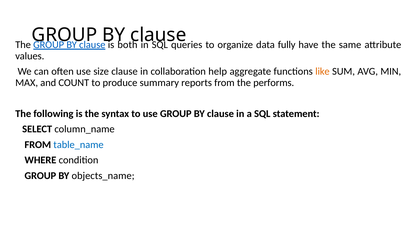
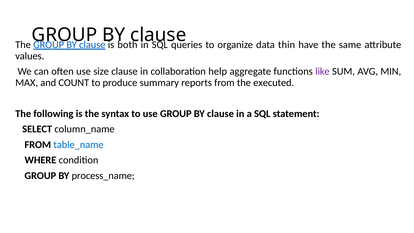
fully: fully -> thin (287, 45)
like colour: orange -> purple (322, 71)
performs: performs -> executed (274, 83)
objects_name: objects_name -> process_name (103, 176)
